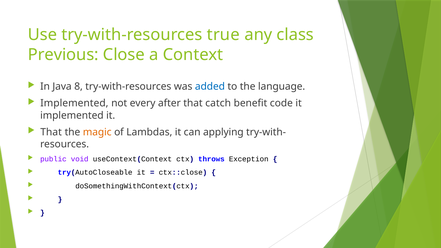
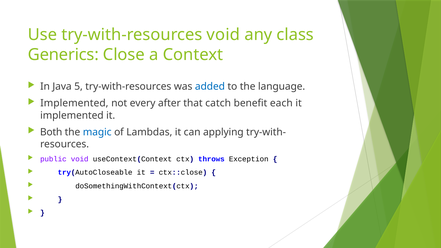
try-with-resources true: true -> void (223, 35)
Previous: Previous -> Generics (63, 55)
8: 8 -> 5 (78, 87)
code: code -> each (281, 103)
That: That -> Both (51, 132)
magic colour: orange -> blue (97, 132)
